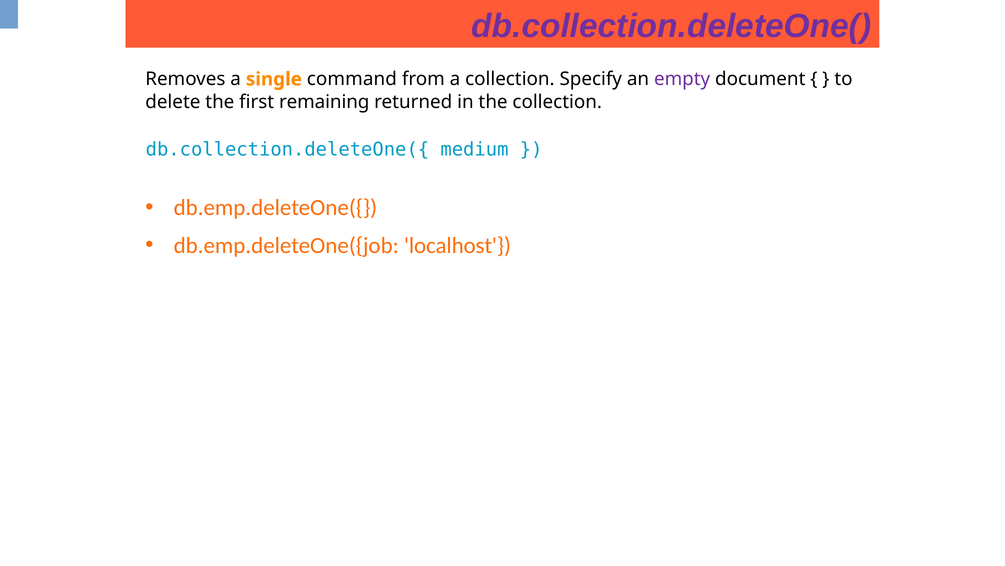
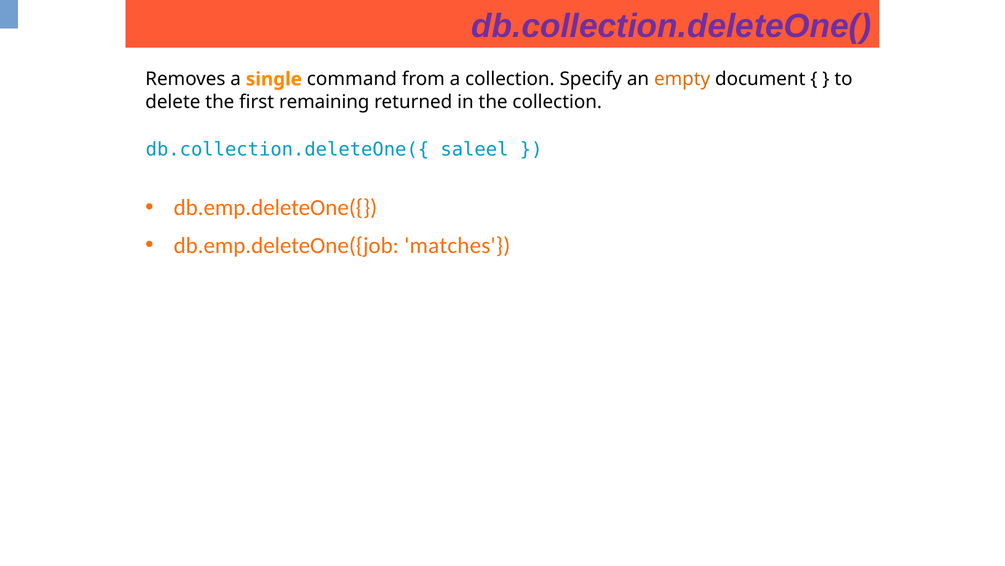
empty colour: purple -> orange (682, 79)
medium: medium -> saleel (474, 149)
localhost: localhost -> matches (457, 245)
